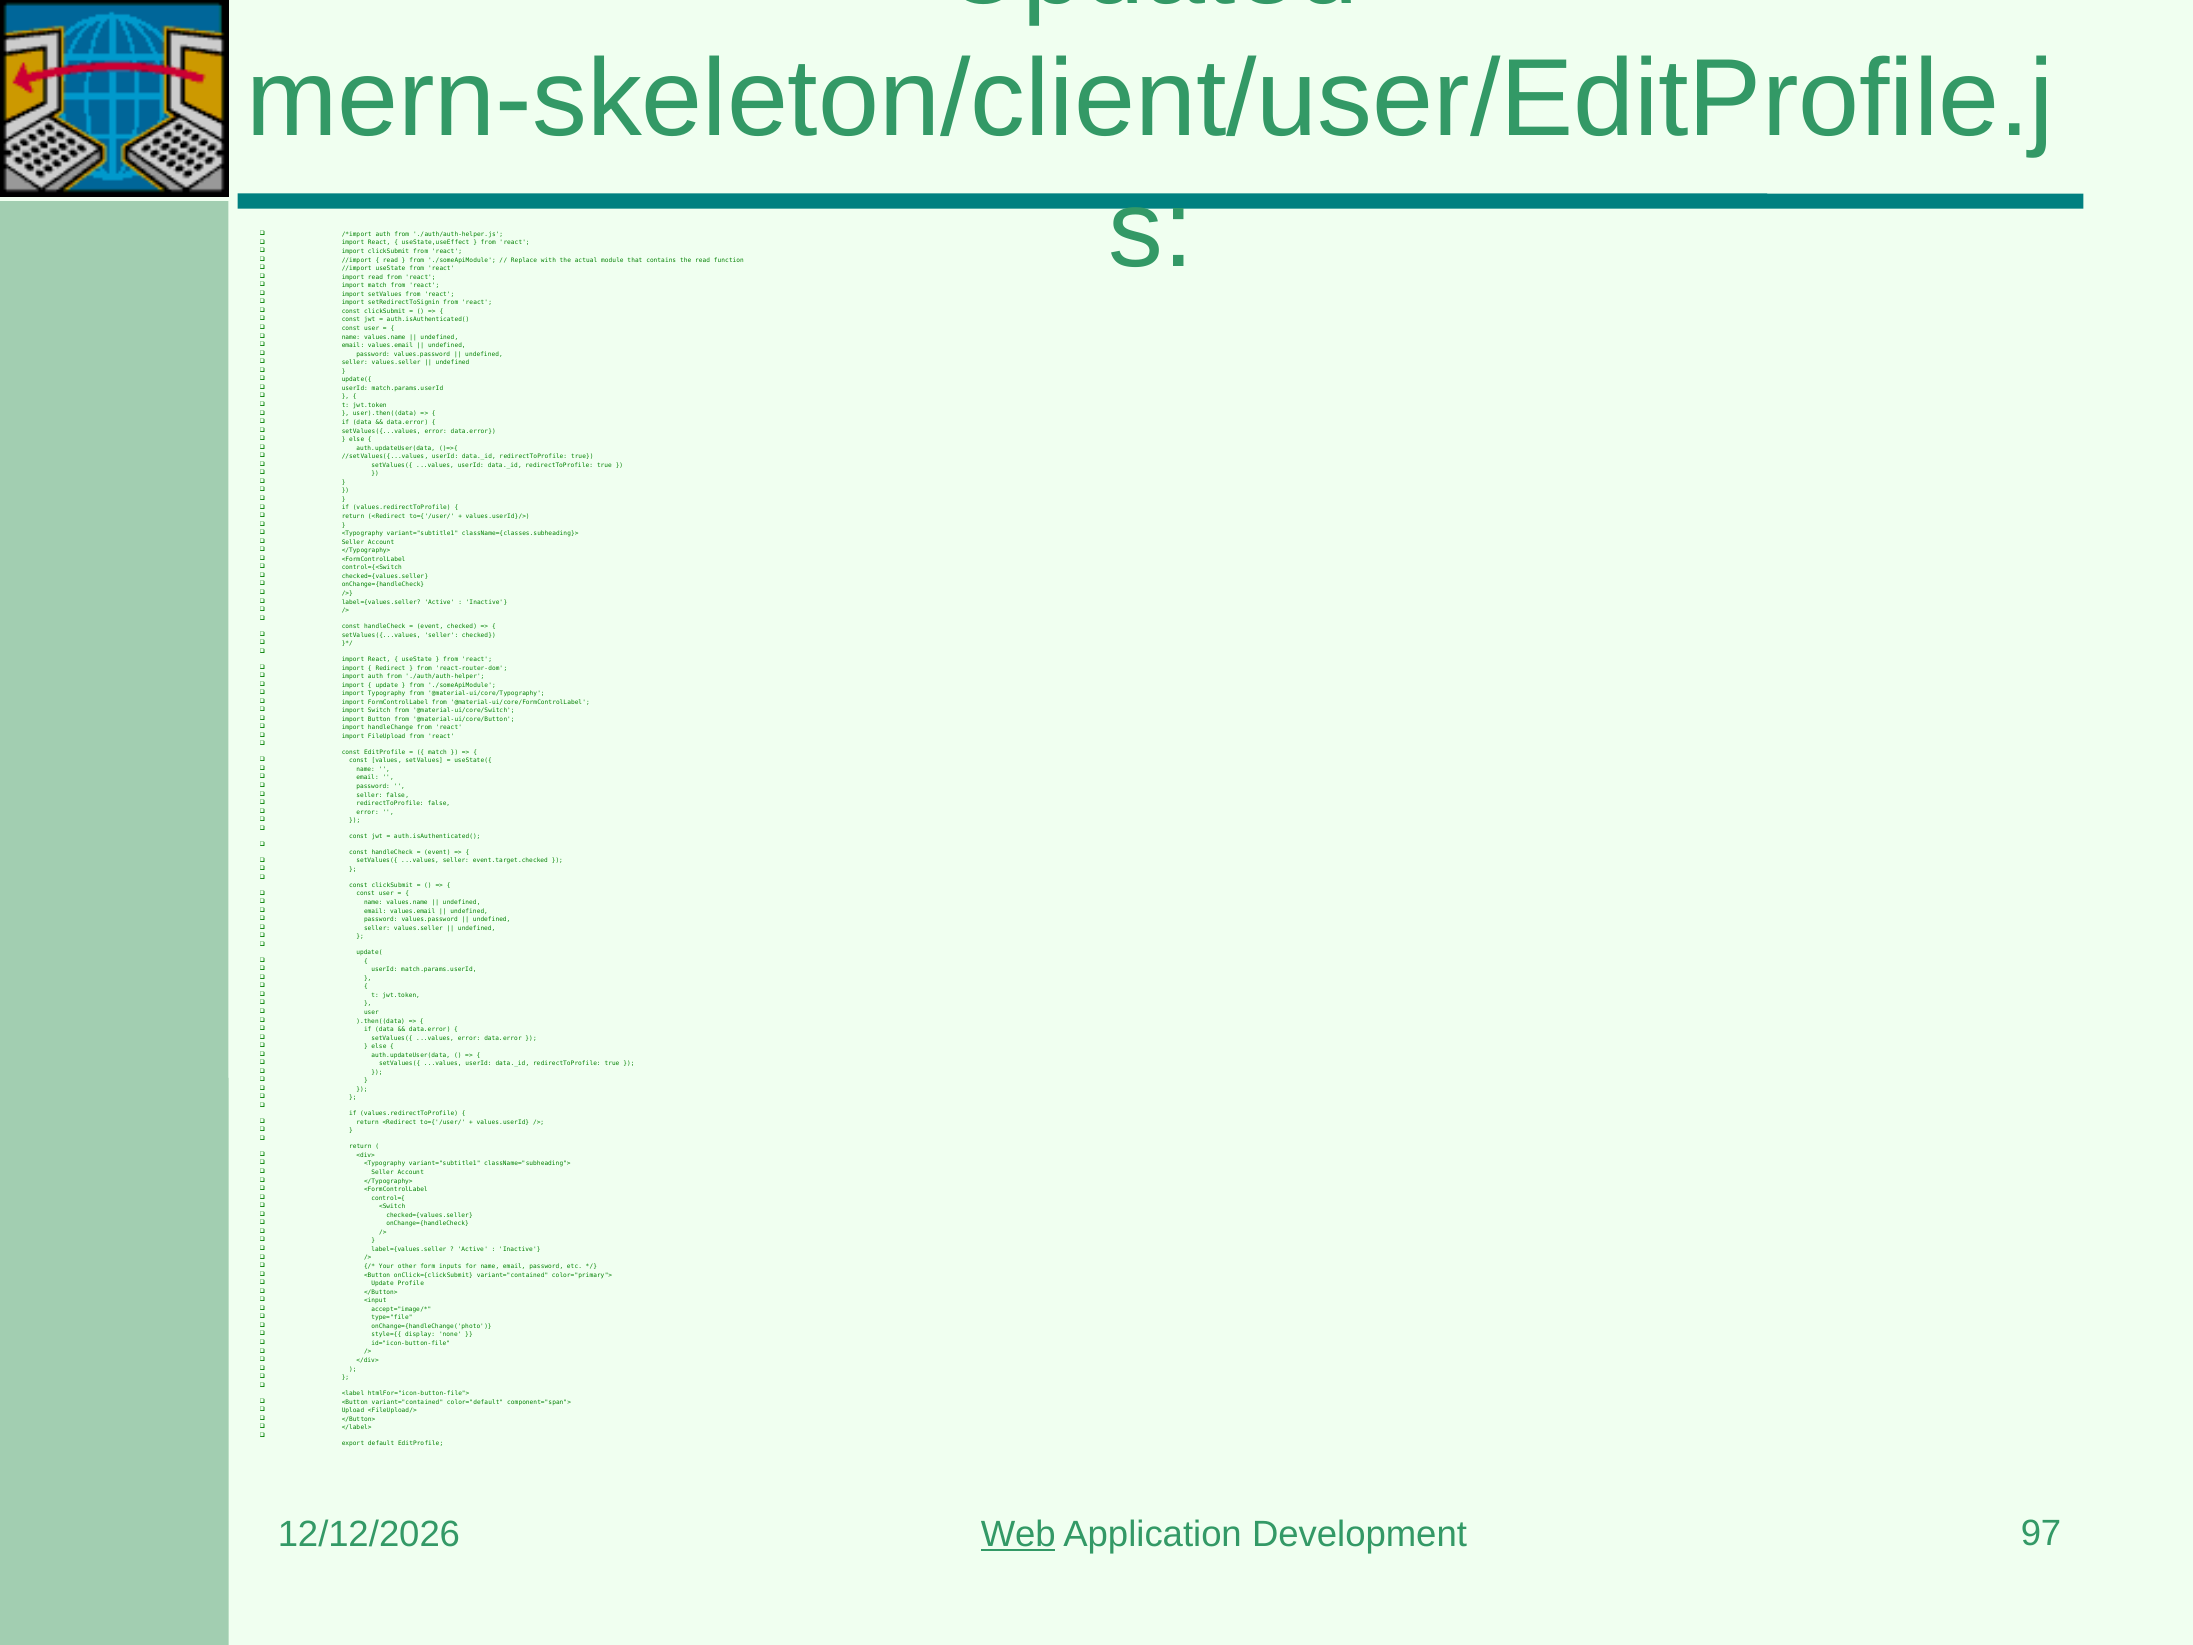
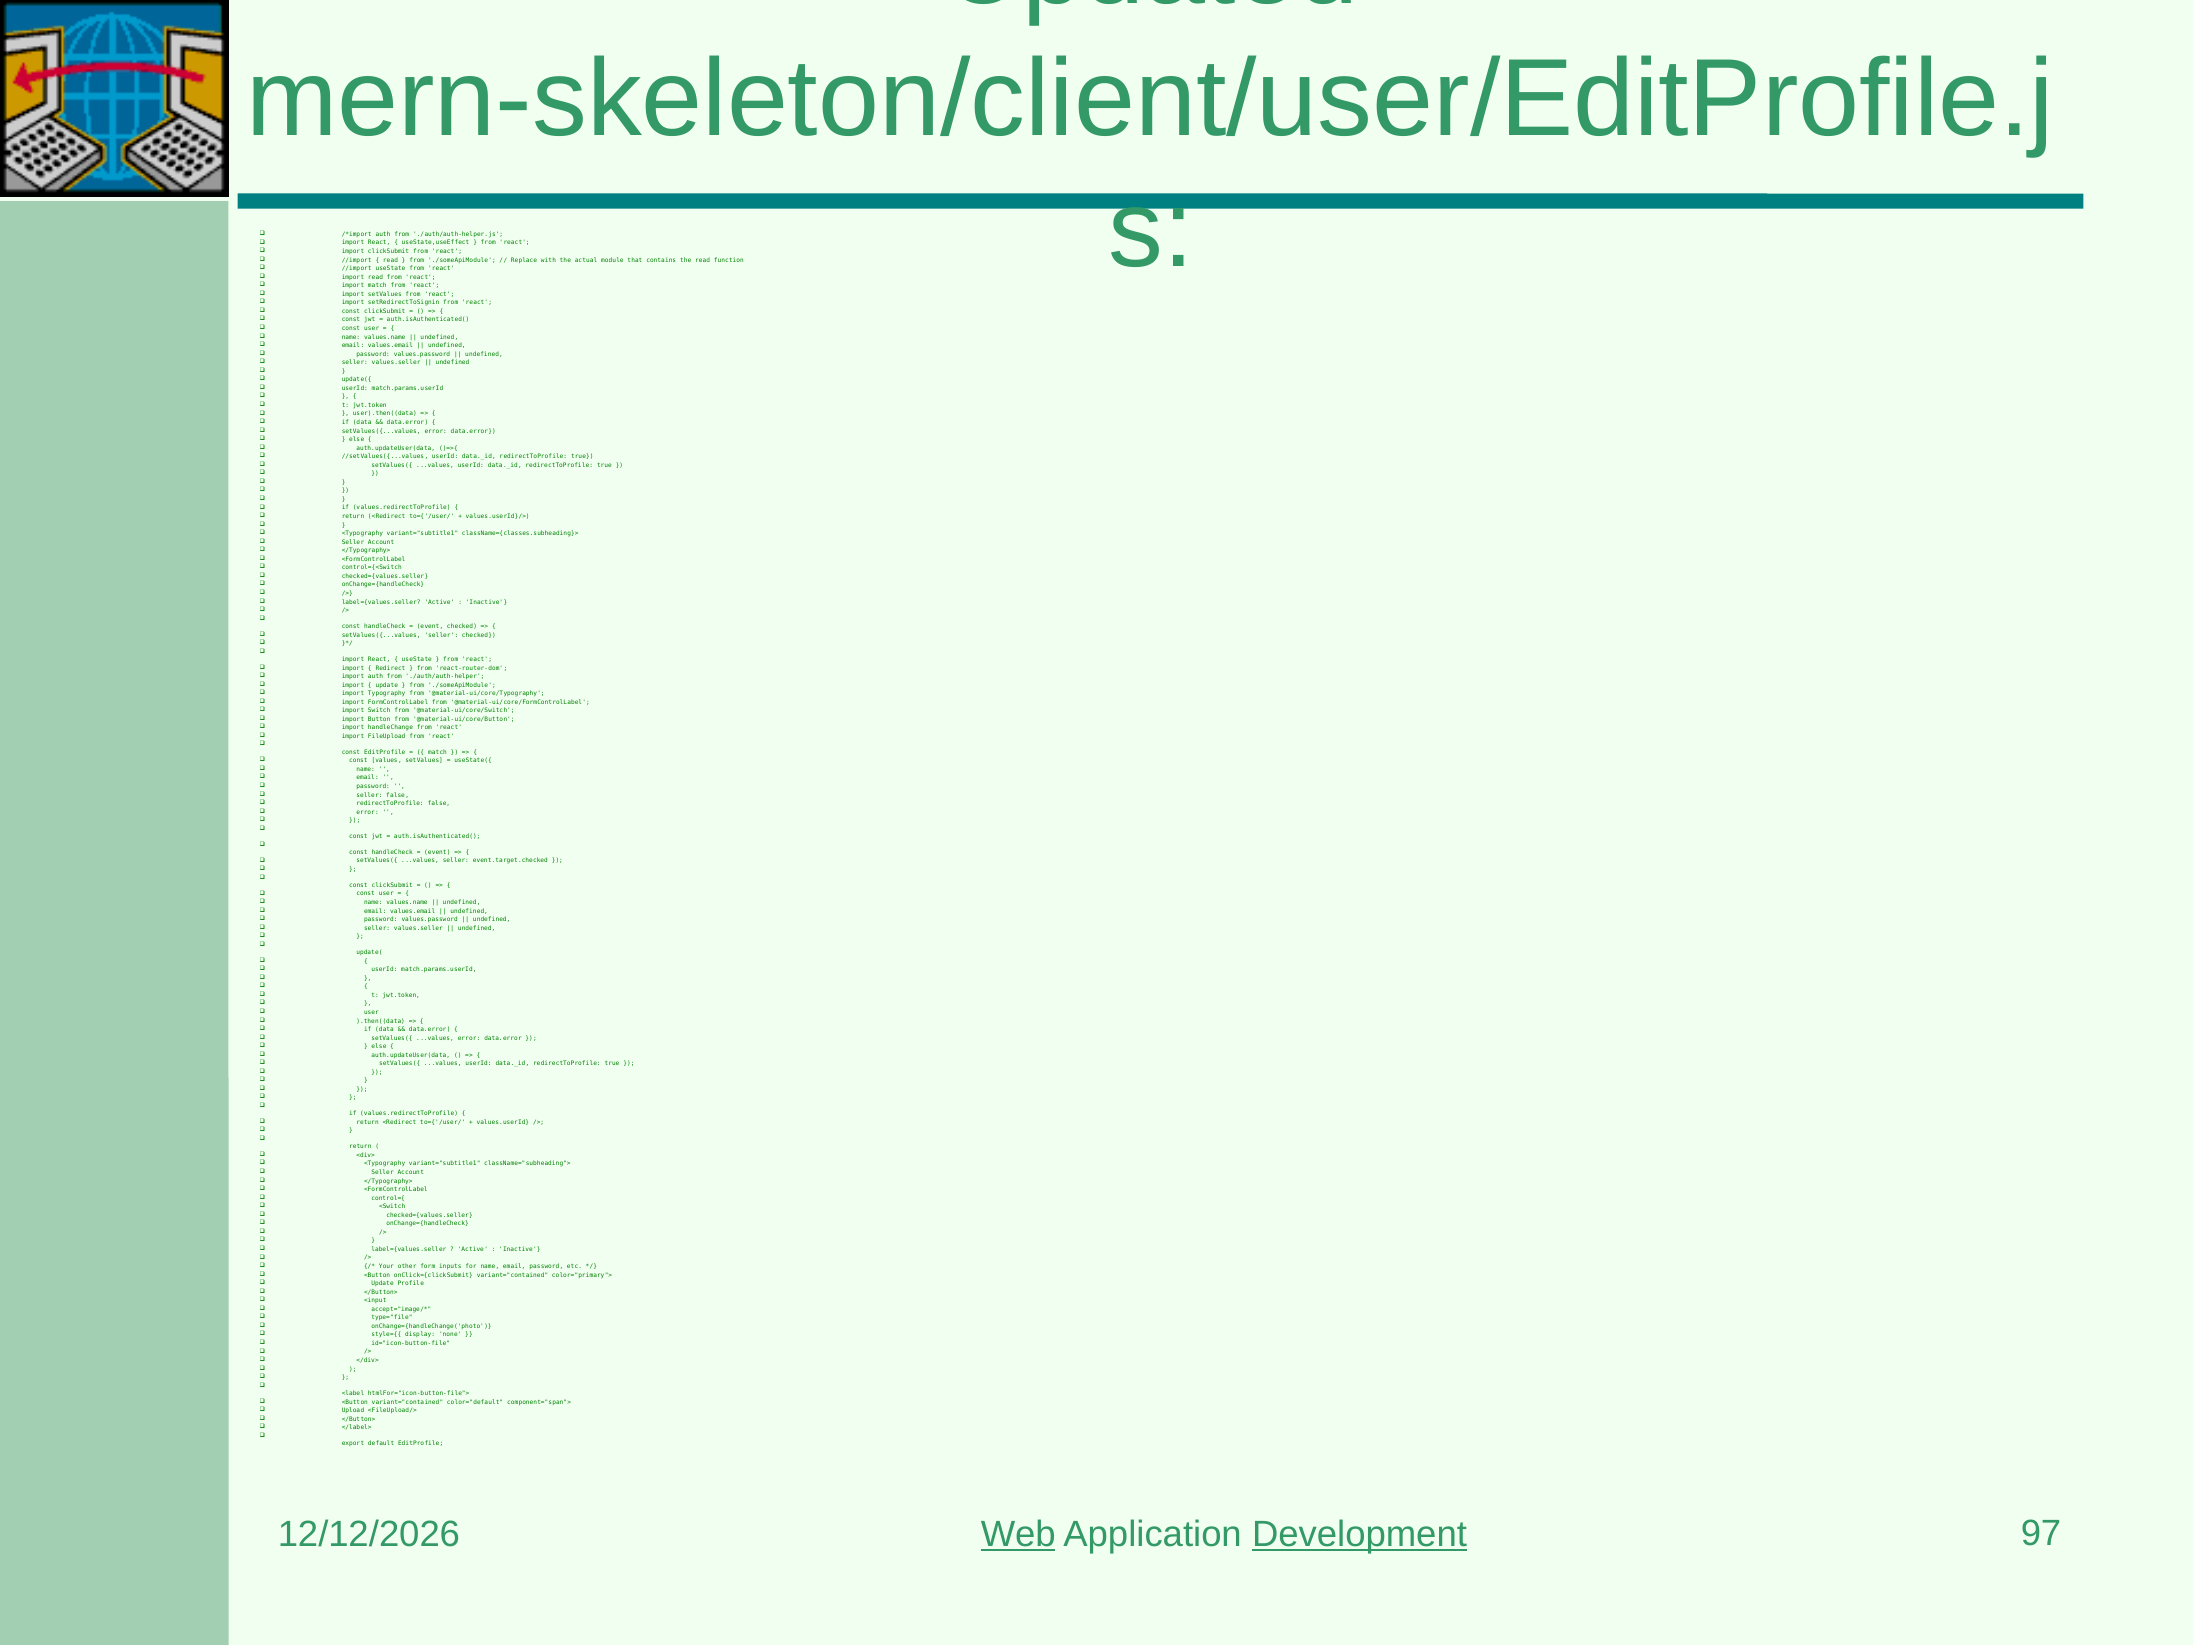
Development underline: none -> present (1359, 1534)
